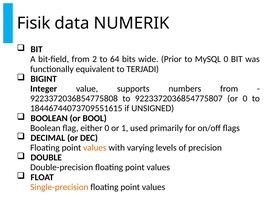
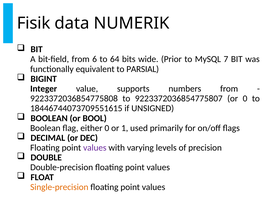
2: 2 -> 6 (95, 59)
MySQL 0: 0 -> 7 (226, 59)
TERJADI: TERJADI -> PARSIAL (143, 69)
values colour: orange -> purple (95, 148)
